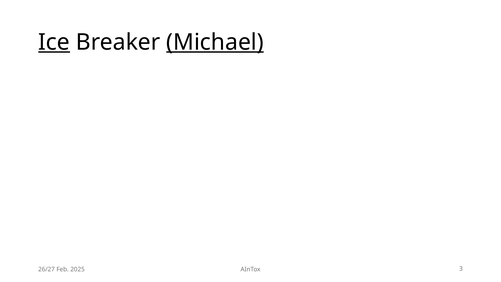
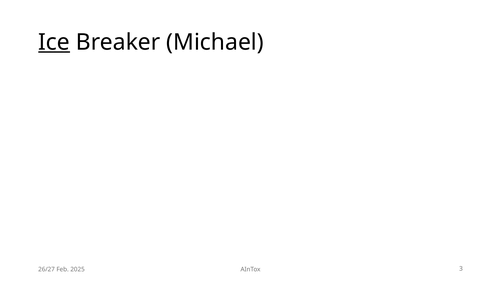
Michael underline: present -> none (215, 42)
